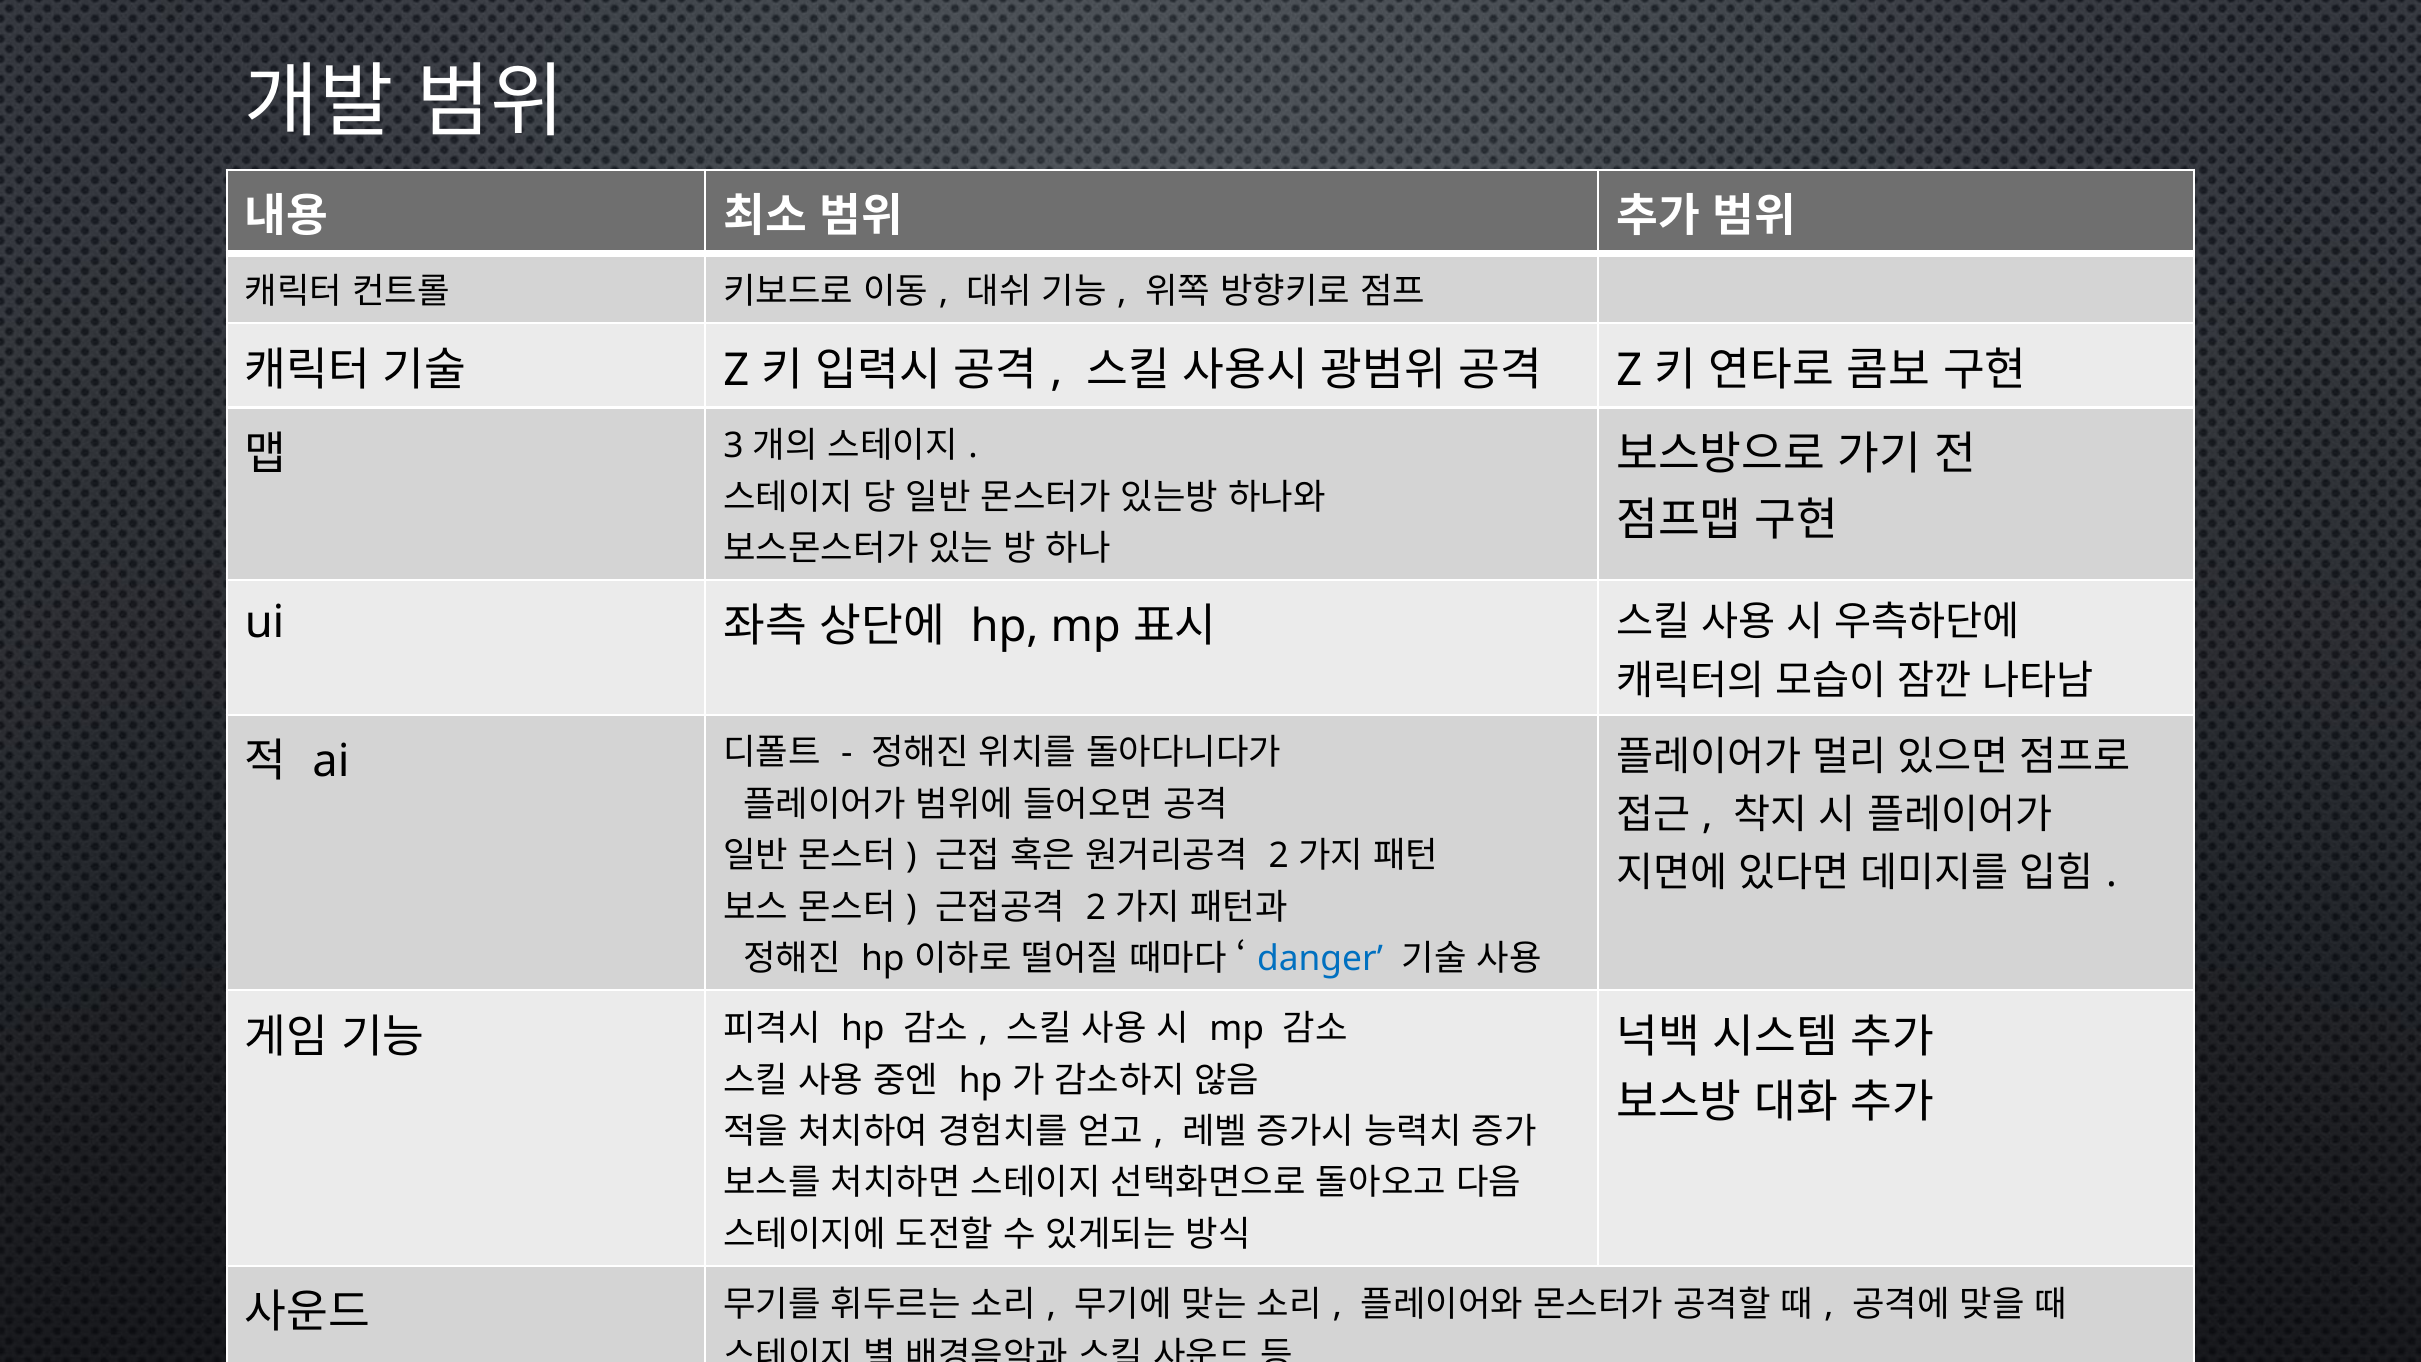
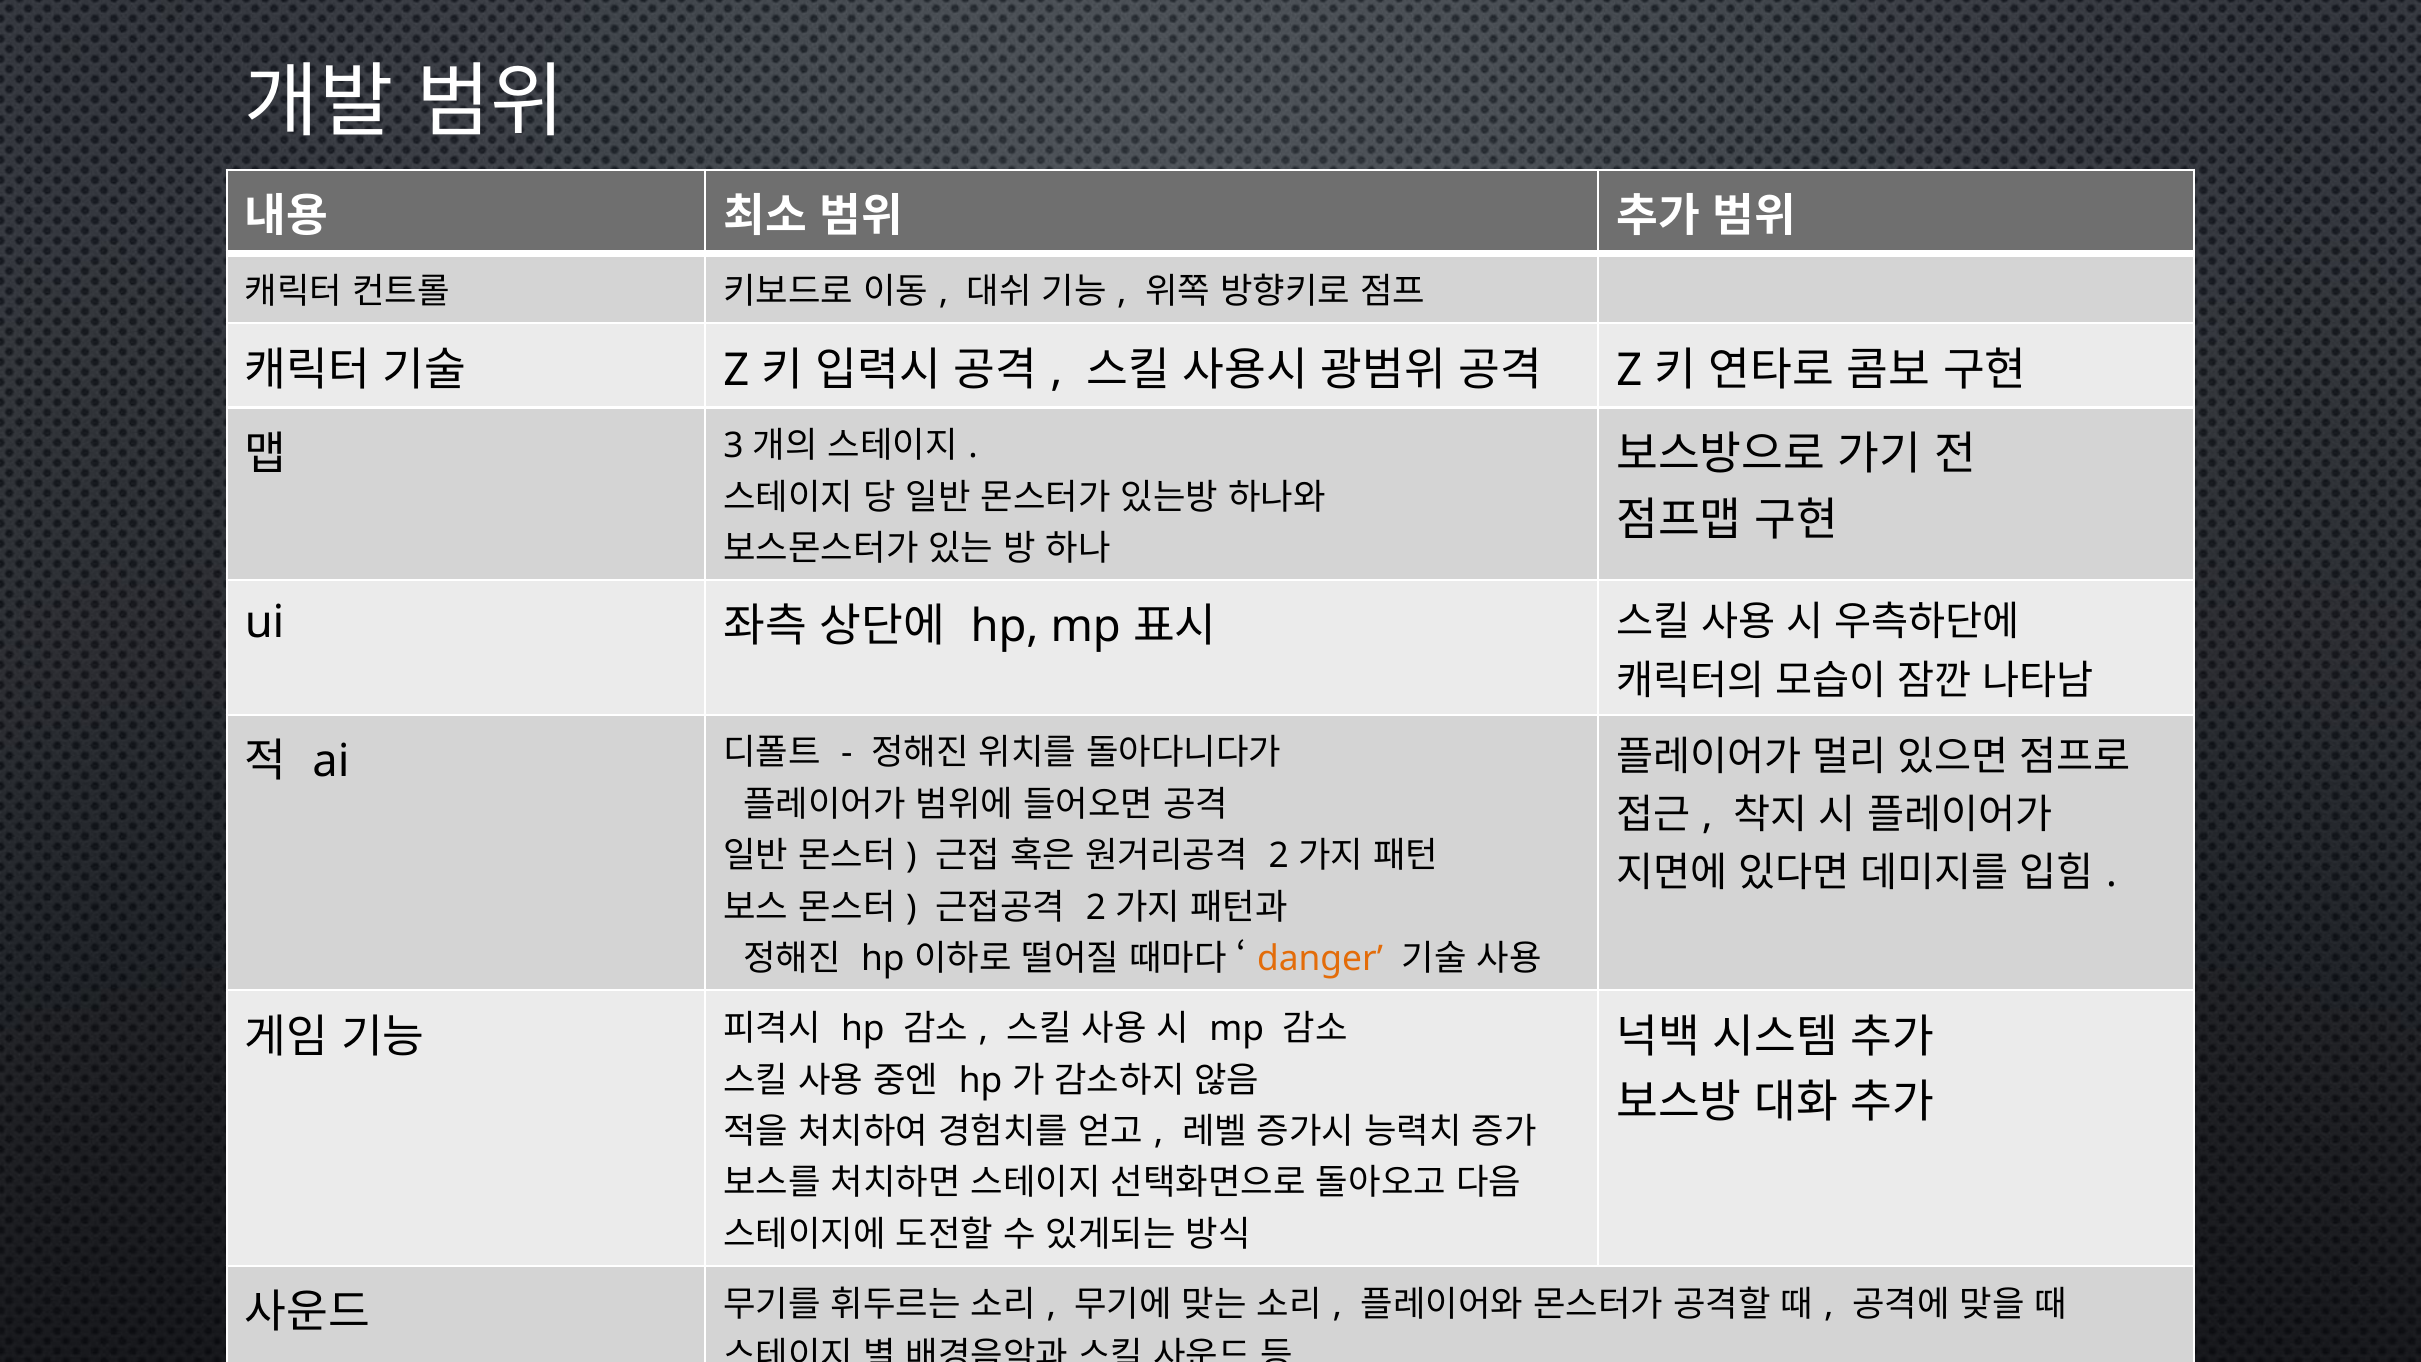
danger colour: blue -> orange (1320, 959)
